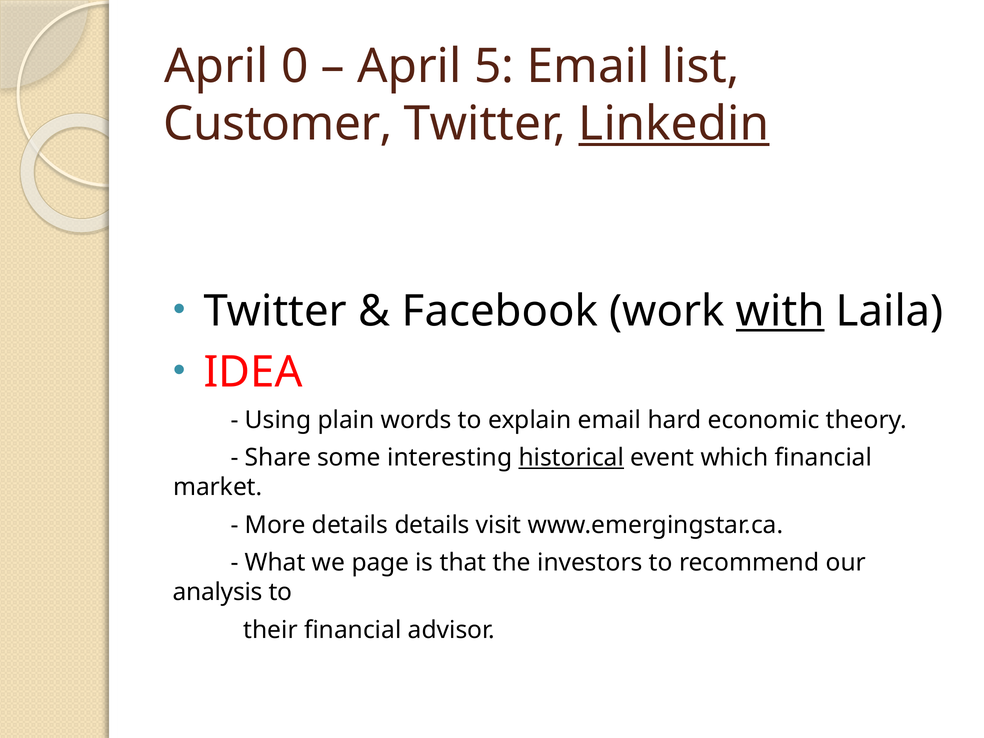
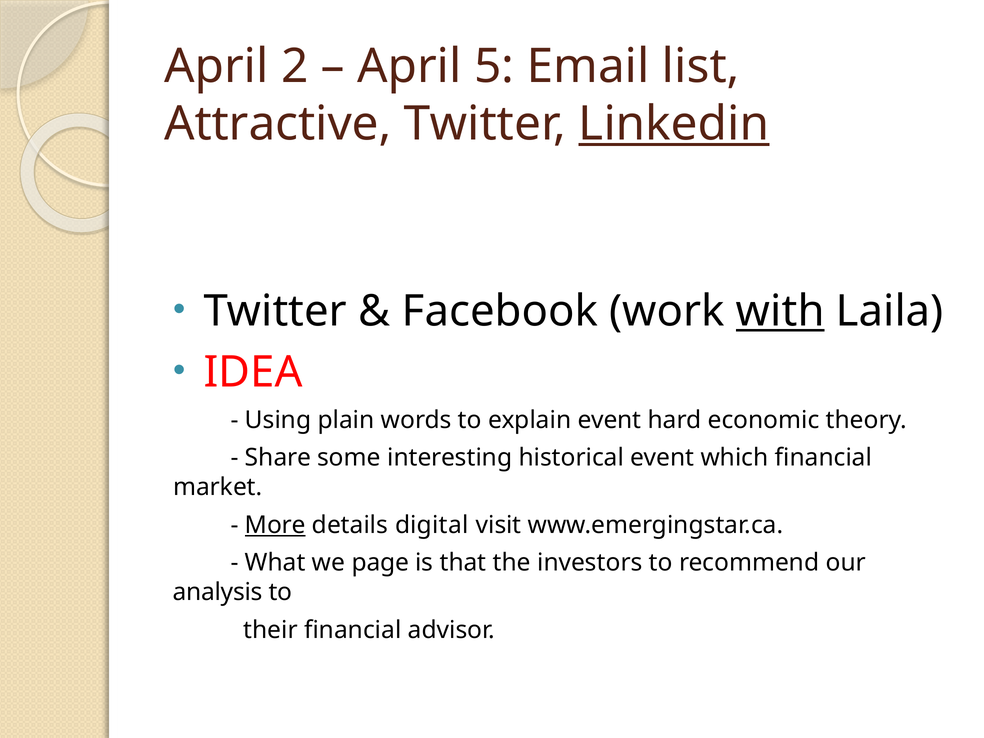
0: 0 -> 2 (295, 66)
Customer: Customer -> Attractive (278, 124)
explain email: email -> event (609, 420)
historical underline: present -> none (571, 458)
More underline: none -> present (275, 525)
details details: details -> digital (432, 525)
